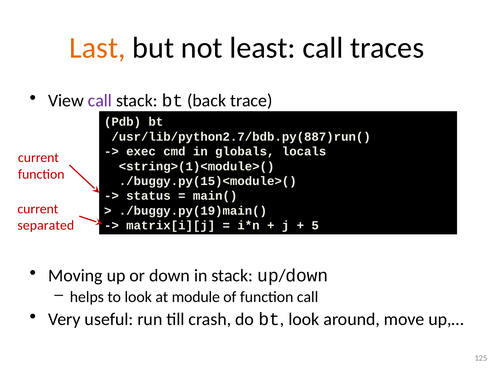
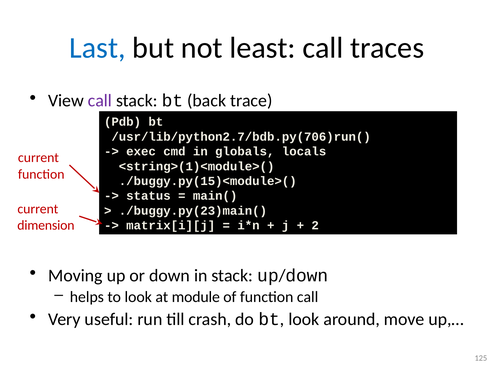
Last colour: orange -> blue (97, 48)
/usr/lib/python2.7/bdb.py(887)run(: /usr/lib/python2.7/bdb.py(887)run( -> /usr/lib/python2.7/bdb.py(706)run( (241, 137)
./buggy.py(19)main(: ./buggy.py(19)main( -> ./buggy.py(23)main( (193, 211)
separated: separated -> dimension (46, 226)
5: 5 -> 2 (315, 226)
